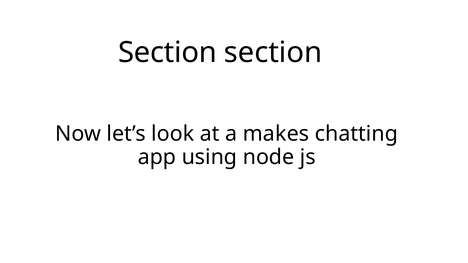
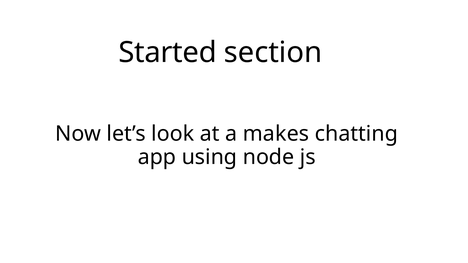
Section: Section -> Started (168, 53)
